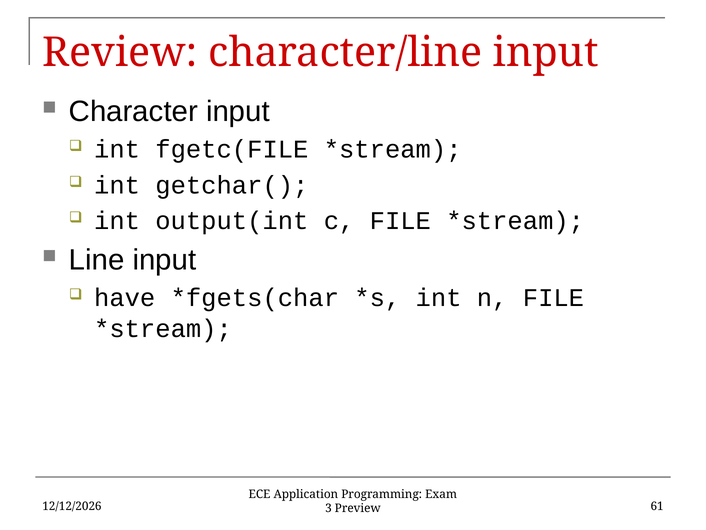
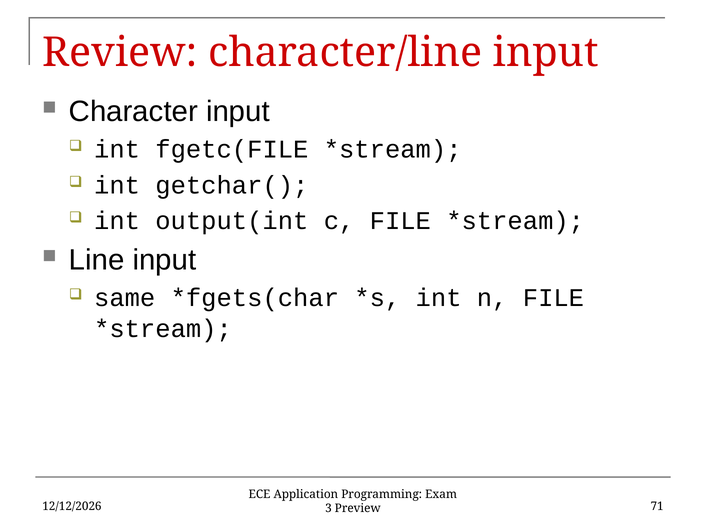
have: have -> same (125, 298)
61: 61 -> 71 (657, 506)
